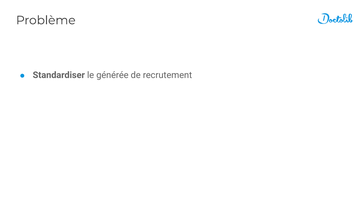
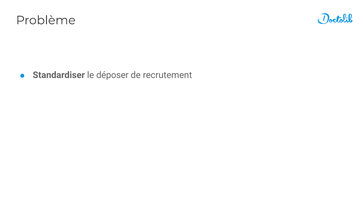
générée: générée -> déposer (112, 75)
